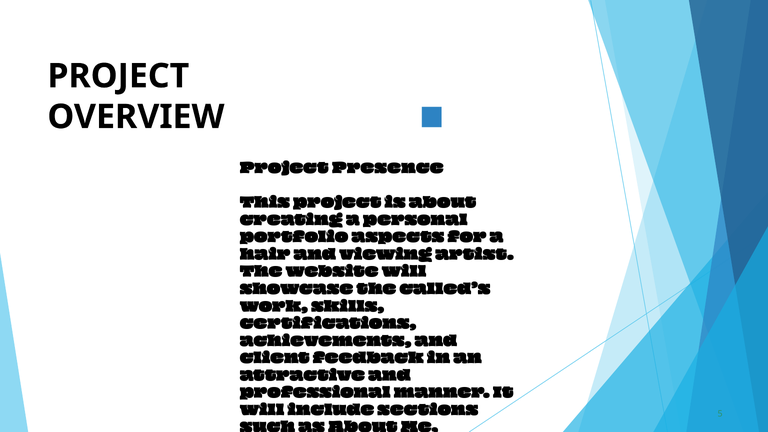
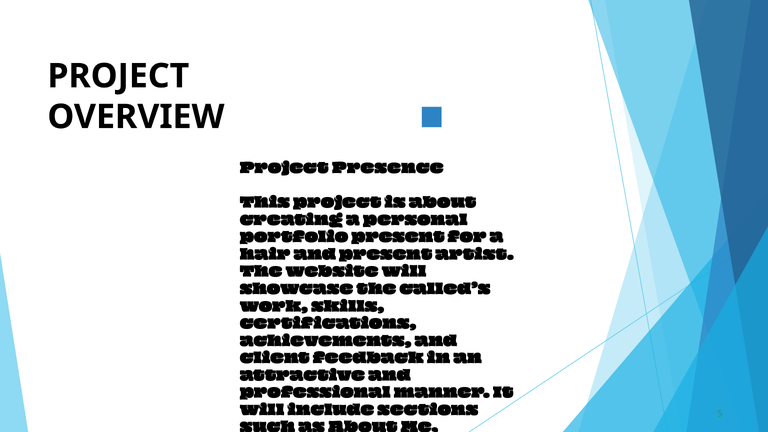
portfolio aspects: aspects -> present (398, 238)
and viewing: viewing -> present (386, 255)
